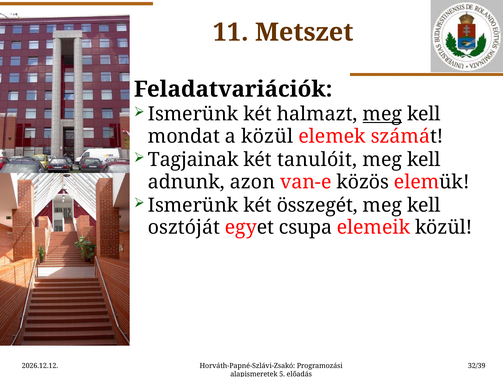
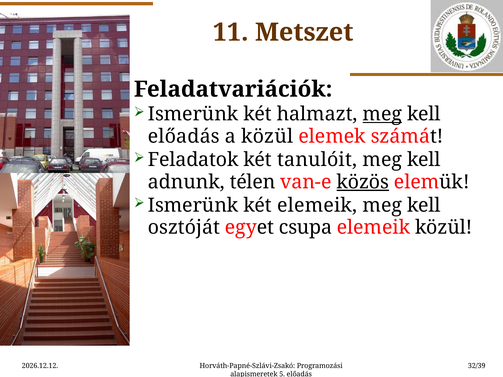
mondat: mondat -> előadás (184, 136)
Tagjainak: Tagjainak -> Feladatok (193, 160)
azon: azon -> télen (253, 182)
közös underline: none -> present (363, 182)
két összegét: összegét -> elemeik (317, 205)
